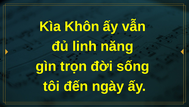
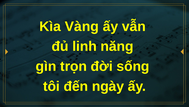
Khôn: Khôn -> Vàng (82, 26)
